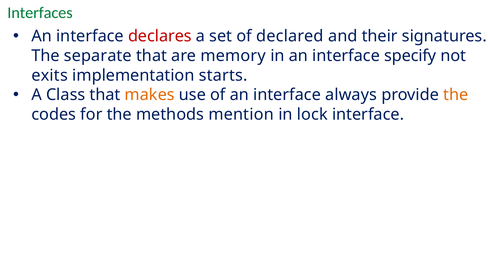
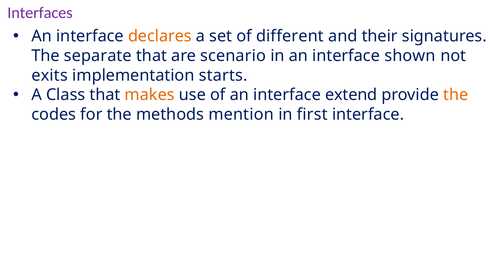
Interfaces colour: green -> purple (40, 13)
declares colour: red -> orange (160, 36)
declared: declared -> different (290, 36)
memory: memory -> scenario (233, 56)
specify: specify -> shown (410, 56)
always: always -> extend (351, 95)
lock: lock -> first (312, 114)
